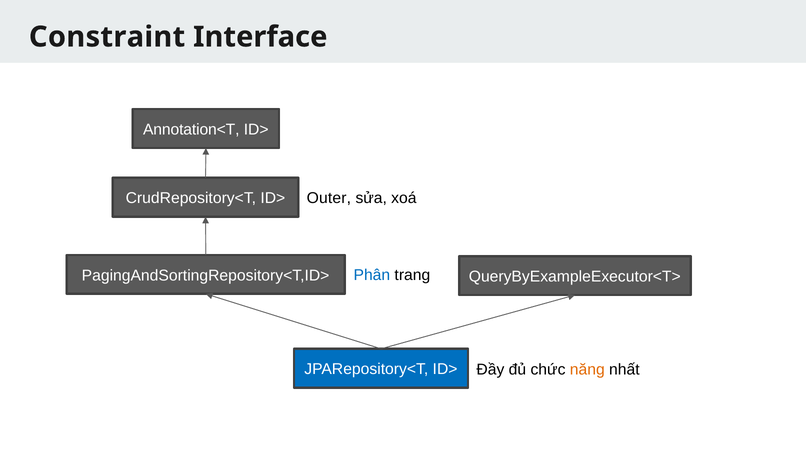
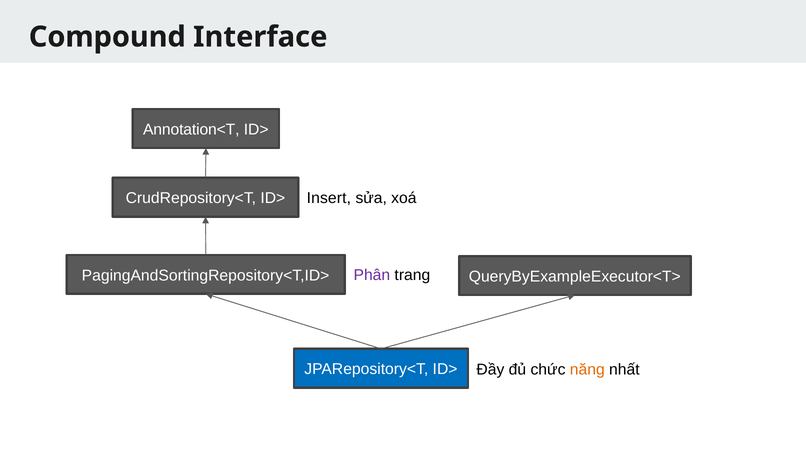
Constraint: Constraint -> Compound (107, 37)
Outer: Outer -> Insert (329, 198)
Phân colour: blue -> purple (372, 275)
